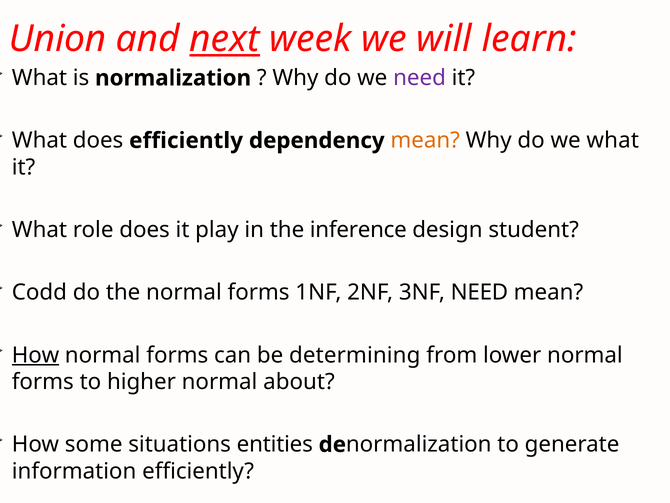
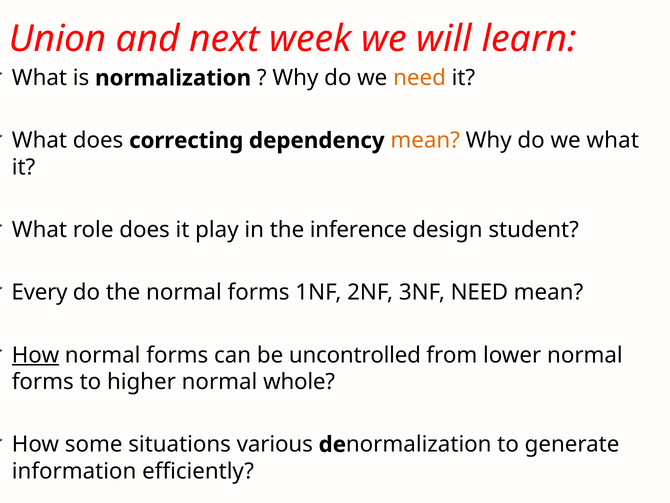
next underline: present -> none (225, 39)
need colour: purple -> orange (420, 78)
does efficiently: efficiently -> correcting (186, 140)
Codd: Codd -> Every (40, 292)
determining: determining -> uncontrolled (355, 355)
about: about -> whole (299, 382)
entities: entities -> various (275, 444)
